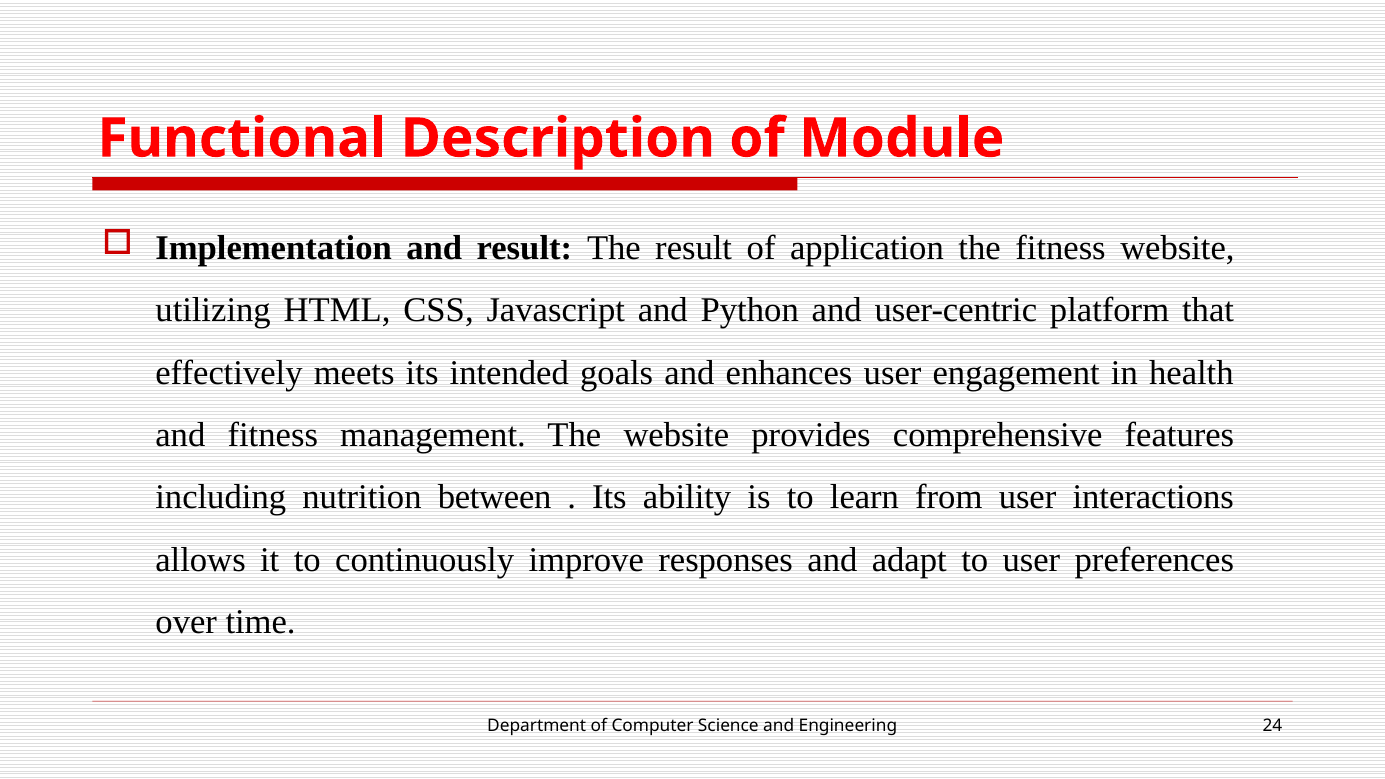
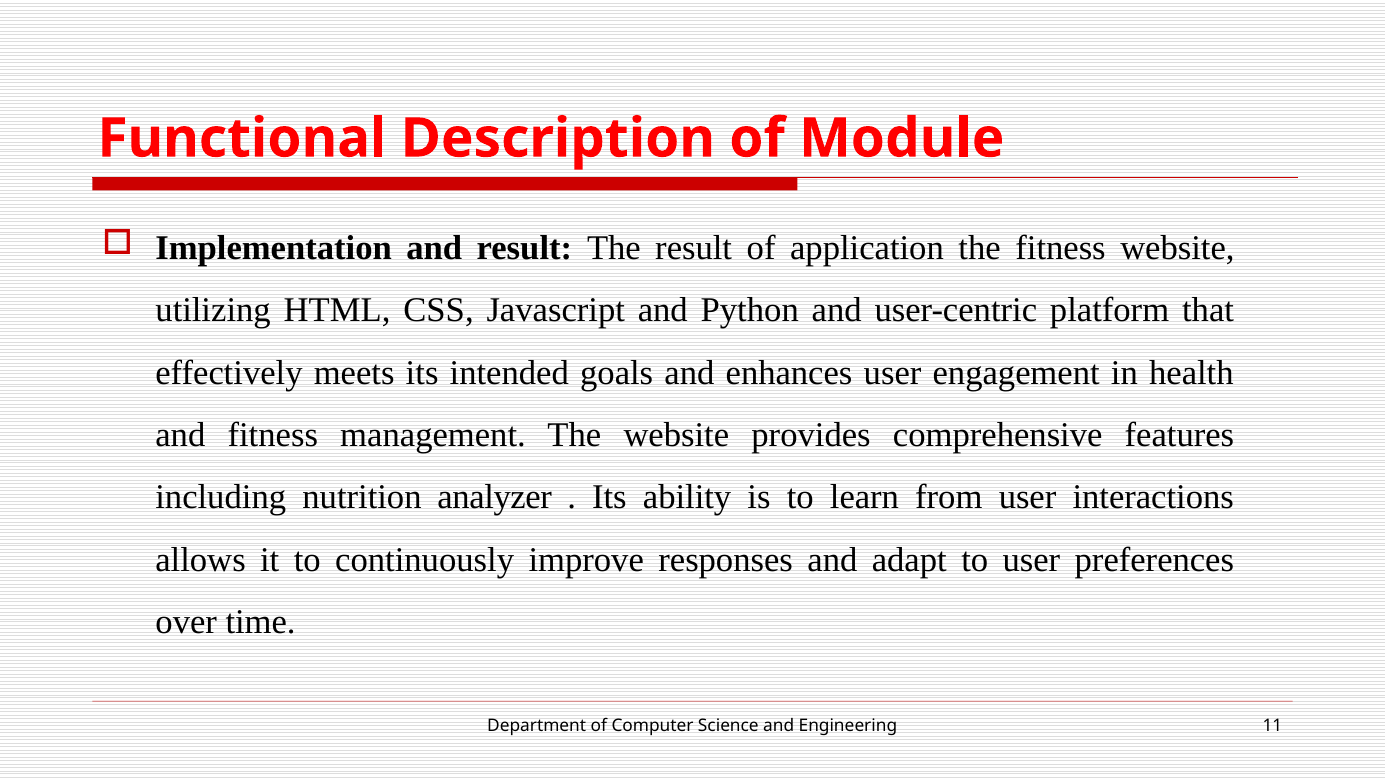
between: between -> analyzer (495, 498)
24: 24 -> 11 (1272, 726)
